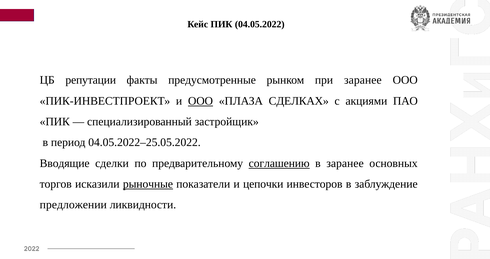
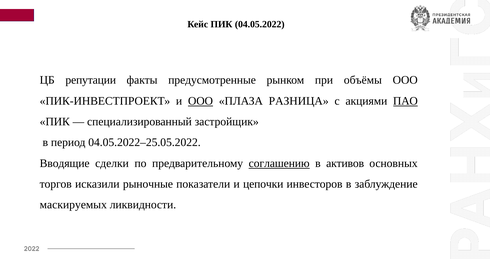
при заранее: заранее -> объёмы (363, 80)
СДЕЛКАХ: СДЕЛКАХ -> РАЗНИЦА (299, 101)
ПАО underline: none -> present (405, 101)
в заранее: заранее -> активов (345, 163)
рыночные underline: present -> none (148, 184)
предложении: предложении -> маскируемых (73, 205)
